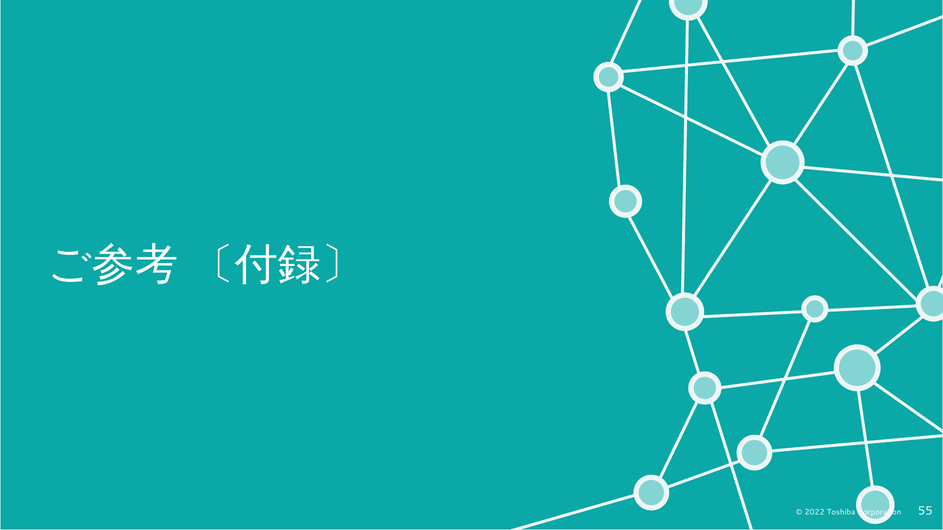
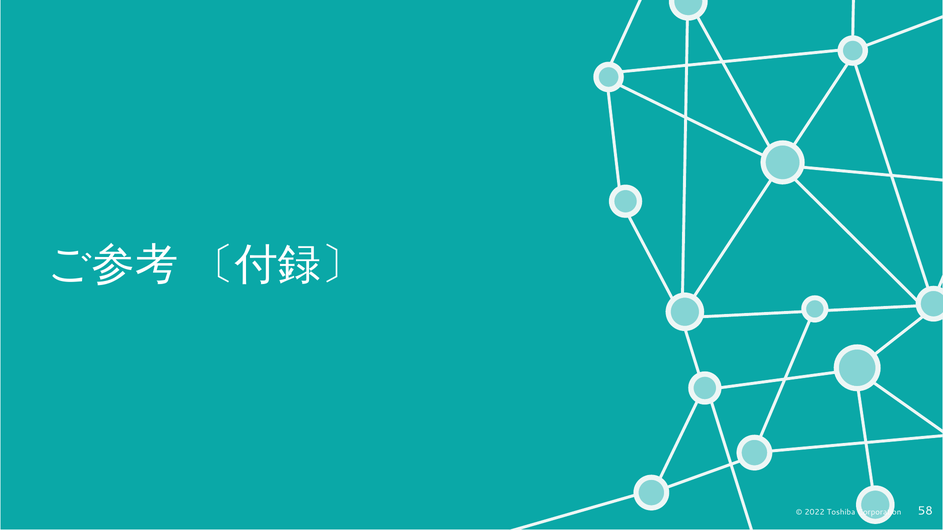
55: 55 -> 58 (925, 511)
